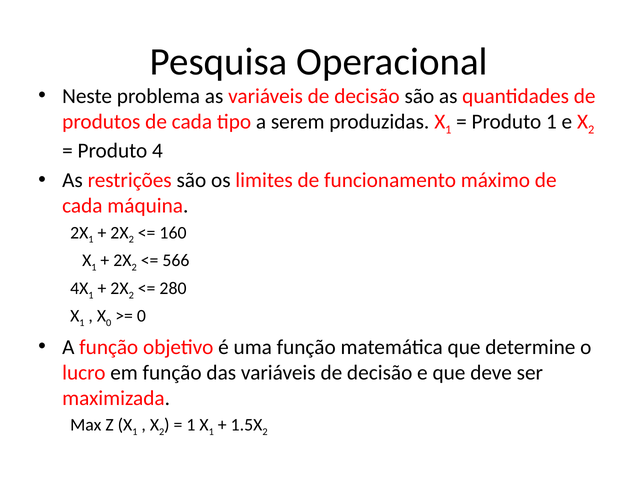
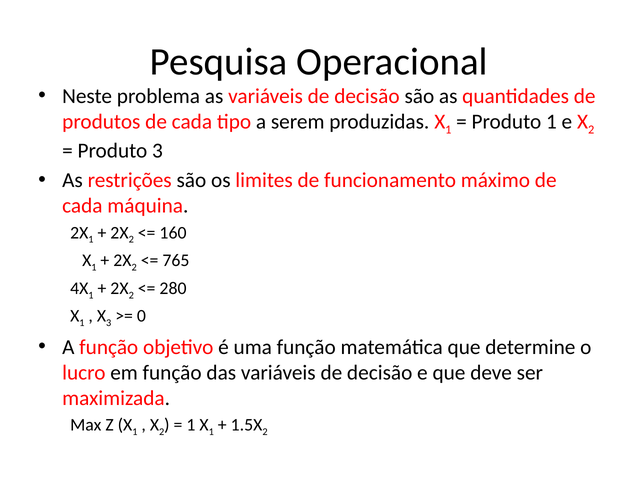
Produto 4: 4 -> 3 (157, 150)
566: 566 -> 765 (176, 260)
0: 0 -> 3 (109, 323)
